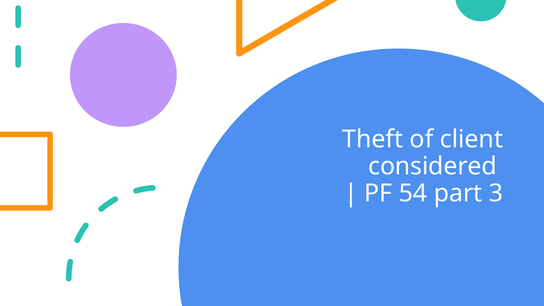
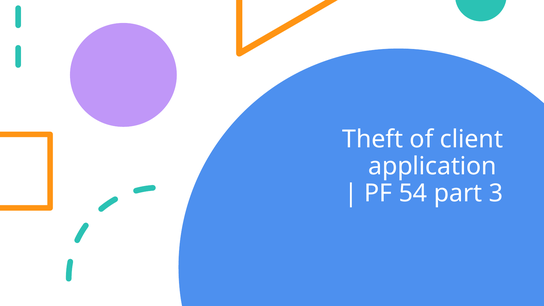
considered: considered -> application (432, 166)
